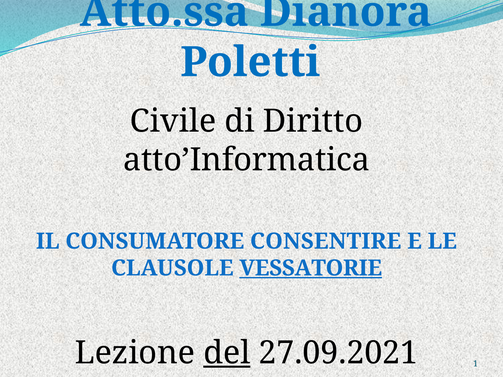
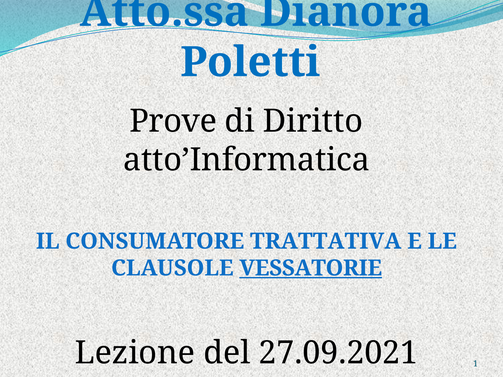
Civile: Civile -> Prove (173, 121)
CONSENTIRE: CONSENTIRE -> TRATTATIVA (326, 241)
del underline: present -> none (227, 353)
